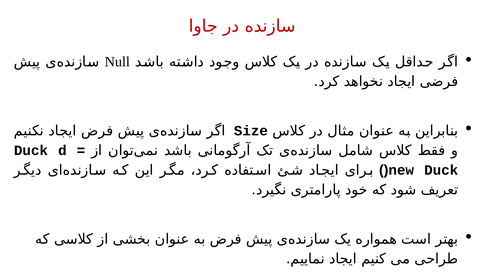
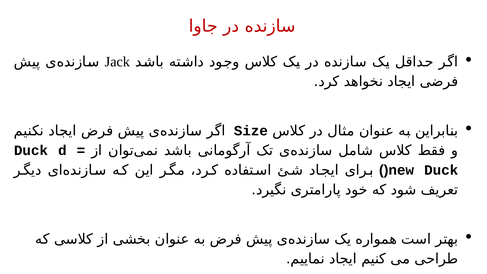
Null: Null -> Jack (117, 62)
